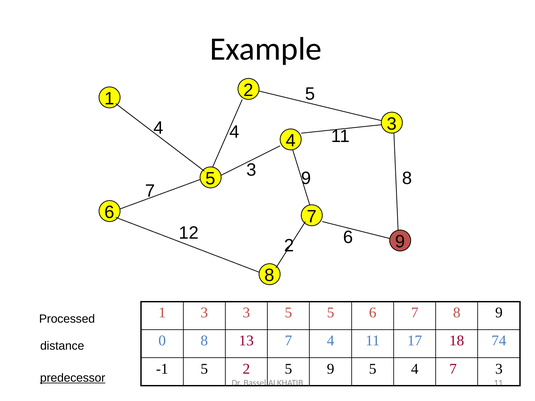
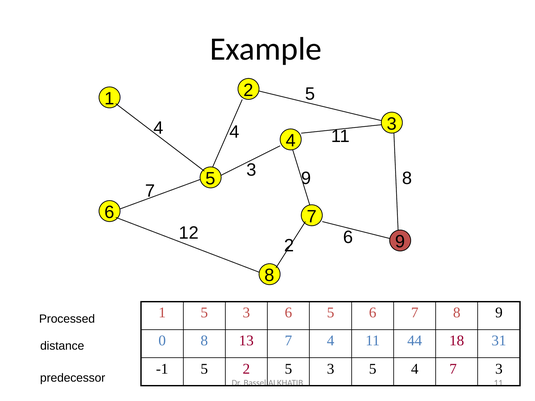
1 3: 3 -> 5 (204, 313)
3 5: 5 -> 6 (288, 313)
17: 17 -> 44 (415, 341)
74: 74 -> 31 (499, 341)
2 5 9: 9 -> 3 (331, 369)
predecessor underline: present -> none (73, 378)
